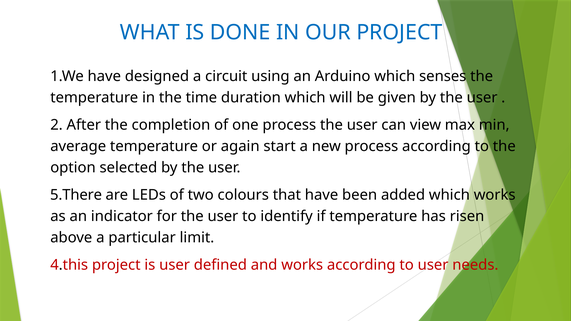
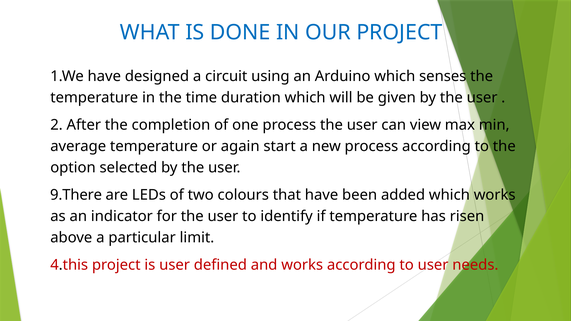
5.There: 5.There -> 9.There (76, 195)
